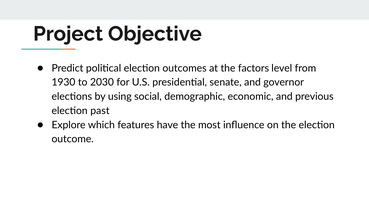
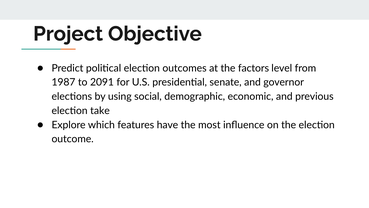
1930: 1930 -> 1987 (63, 82)
2030: 2030 -> 2091 (102, 82)
past: past -> take (100, 110)
